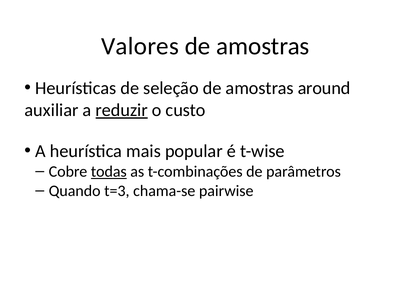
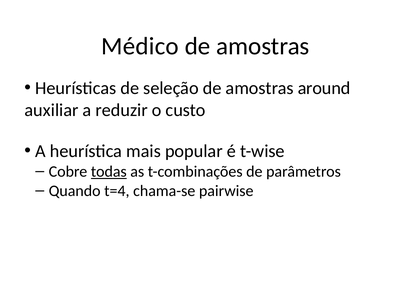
Valores: Valores -> Médico (140, 46)
reduzir underline: present -> none (122, 110)
t=3: t=3 -> t=4 (117, 191)
